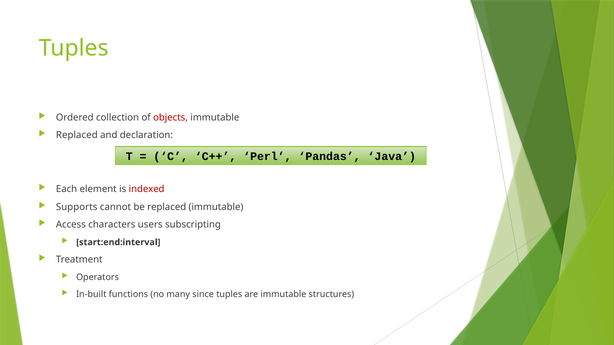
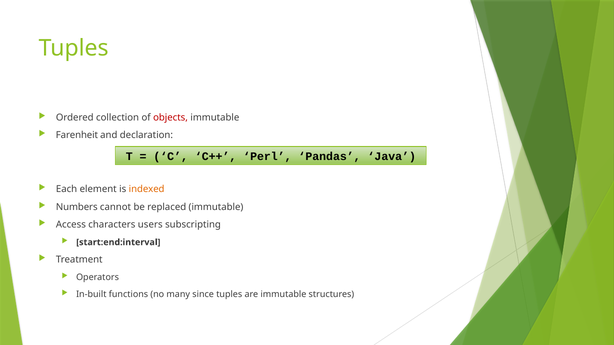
Replaced: Replaced -> Farenheit (77, 135)
indexed colour: red -> orange (147, 189)
Supports: Supports -> Numbers (77, 207)
